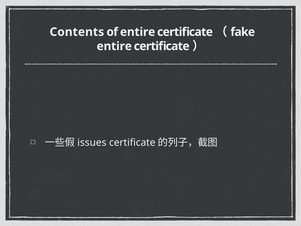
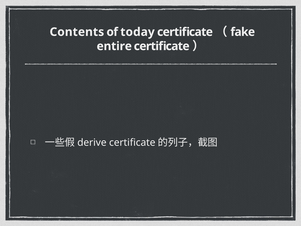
of entire: entire -> today (137, 32)
issues: issues -> derive (92, 142)
